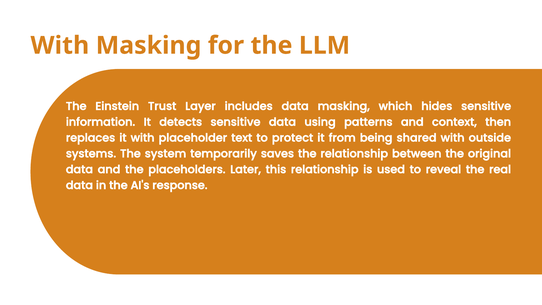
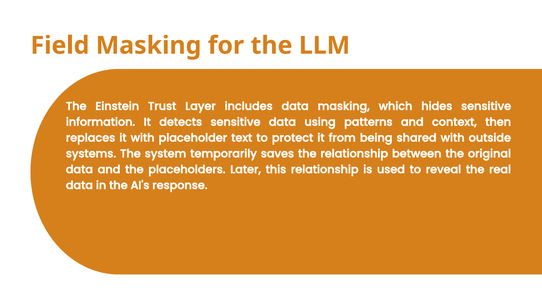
With: With -> Field (60, 45)
